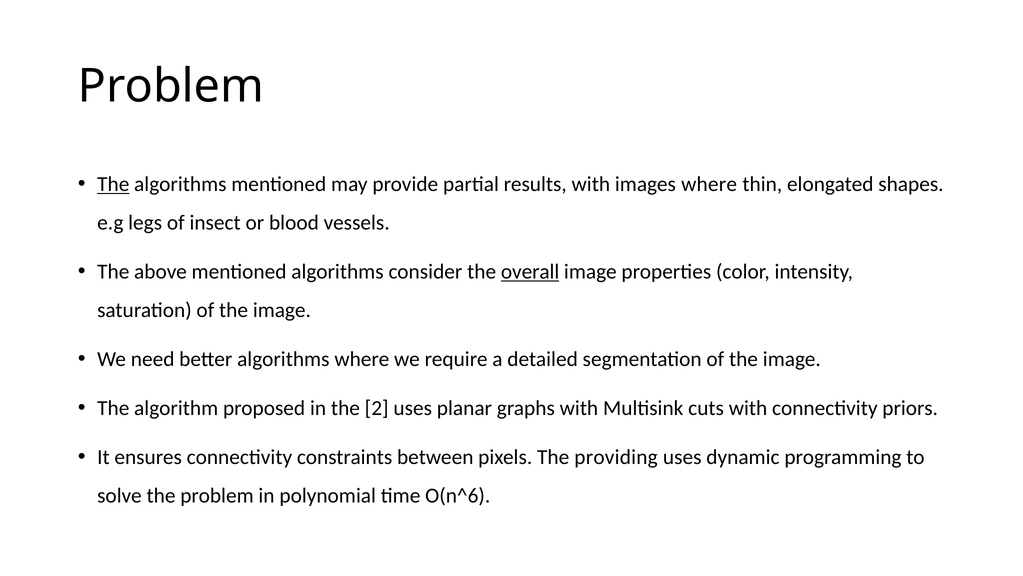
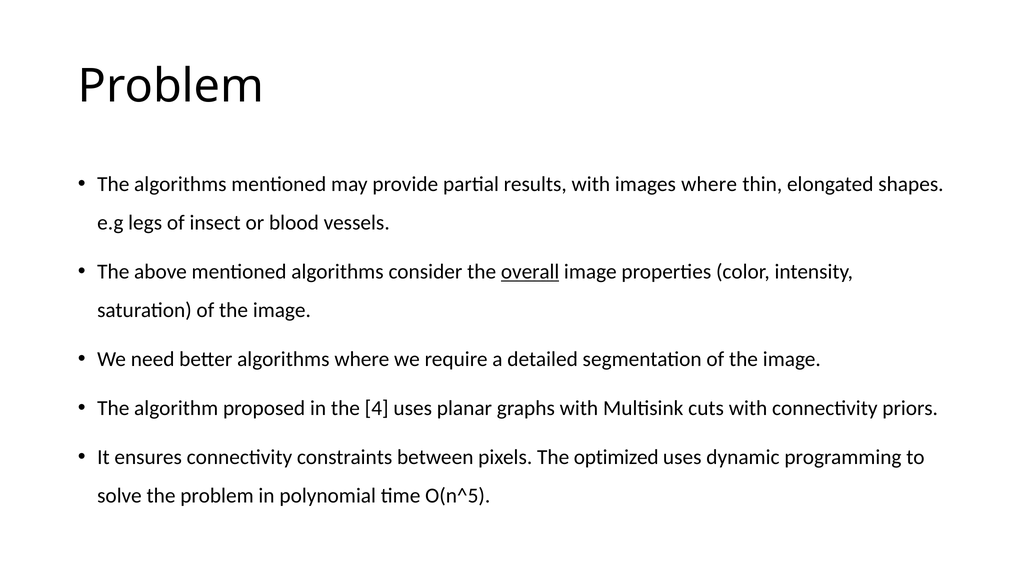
The underline: present -> none (113, 184)
2: 2 -> 4 (377, 408)
providing: providing -> optimized (616, 457)
O(n^6: O(n^6 -> O(n^5 (458, 495)
